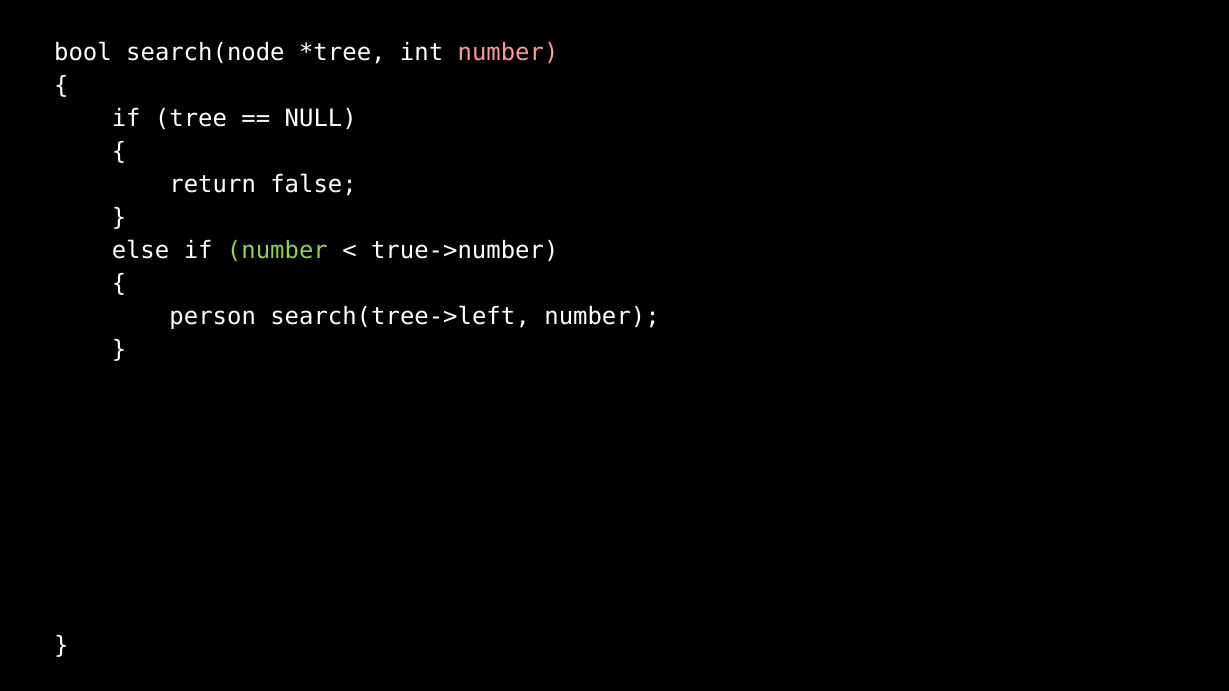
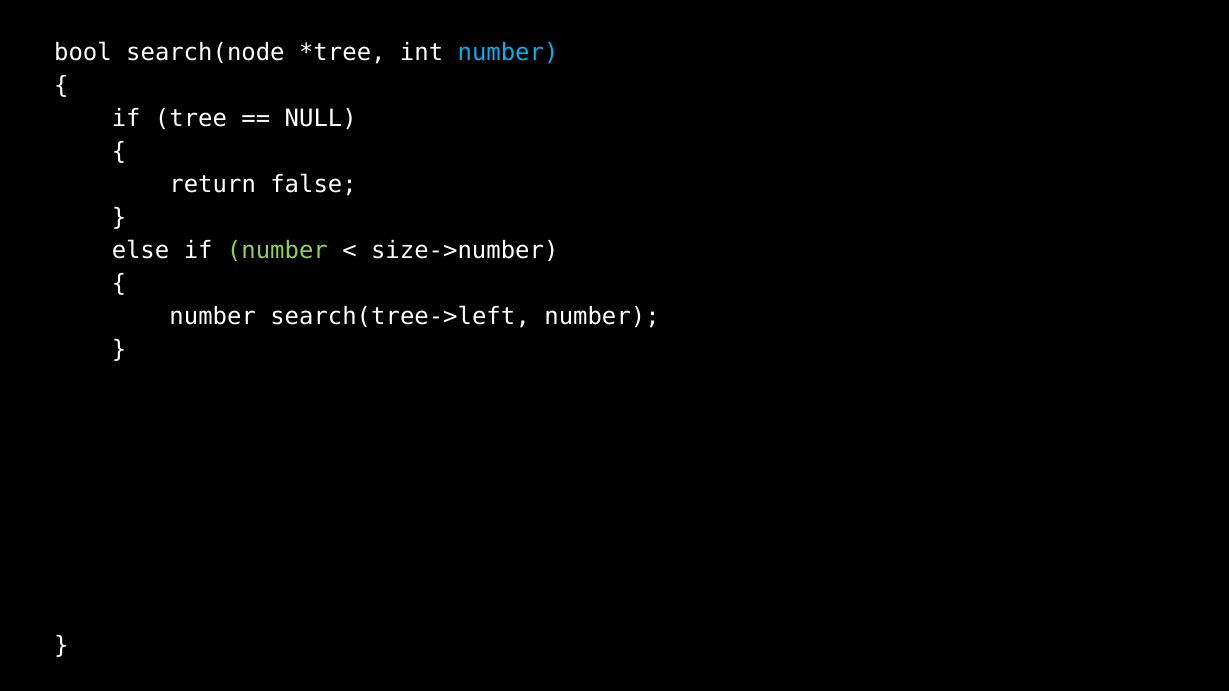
number colour: pink -> light blue (508, 53)
true->number: true->number -> size->number (465, 251)
person: person -> number (213, 316)
